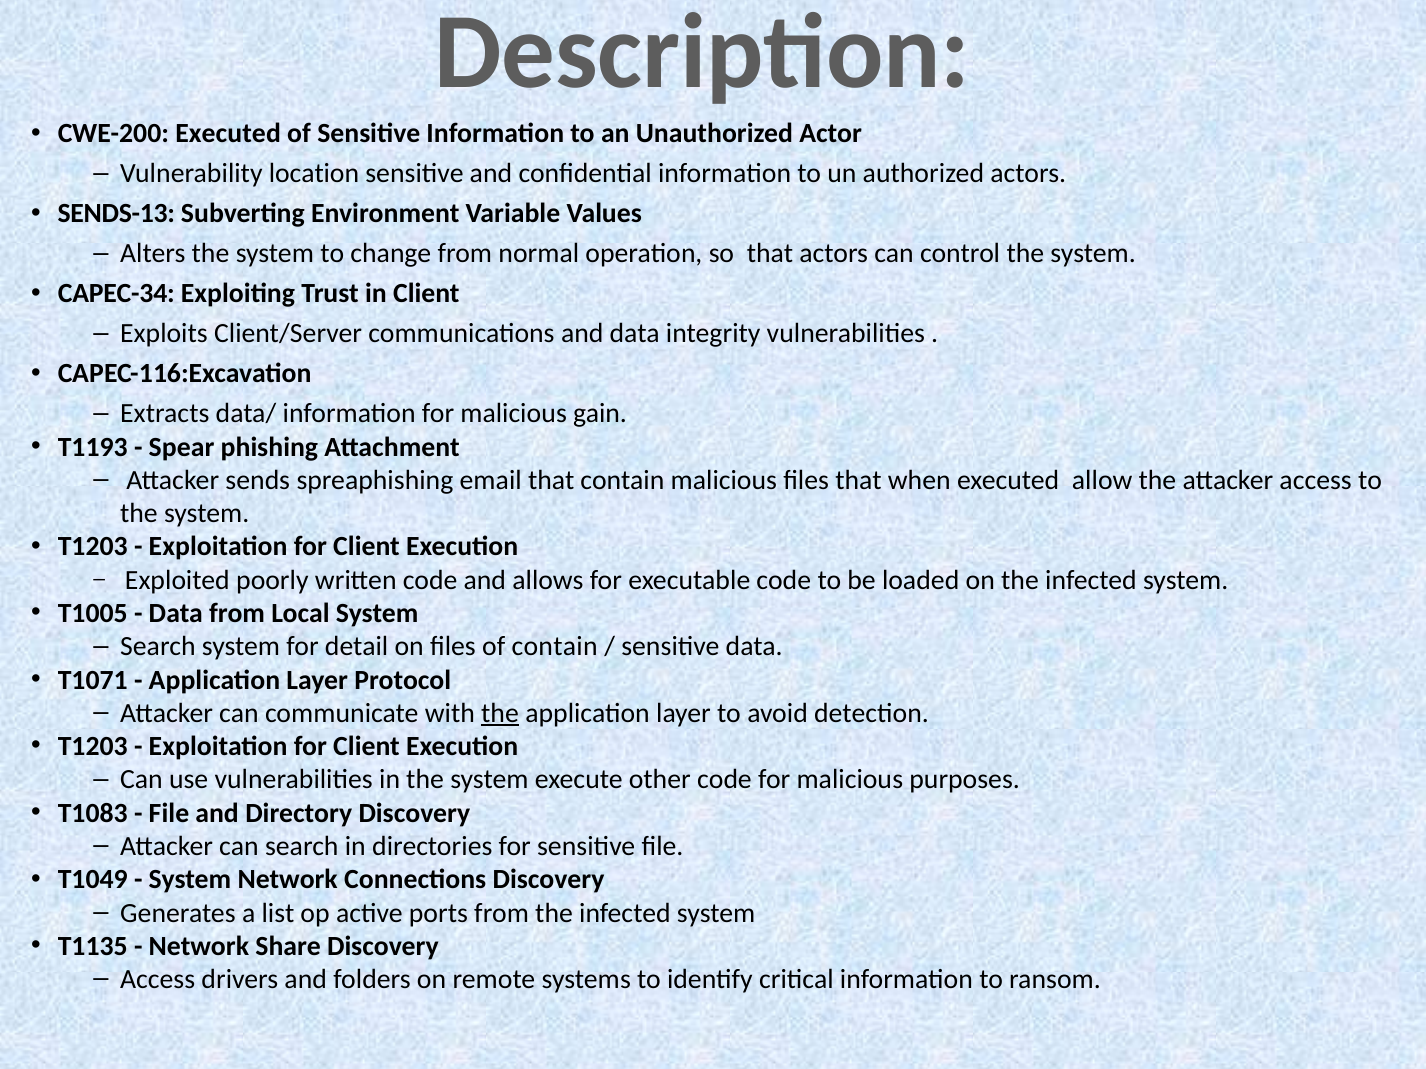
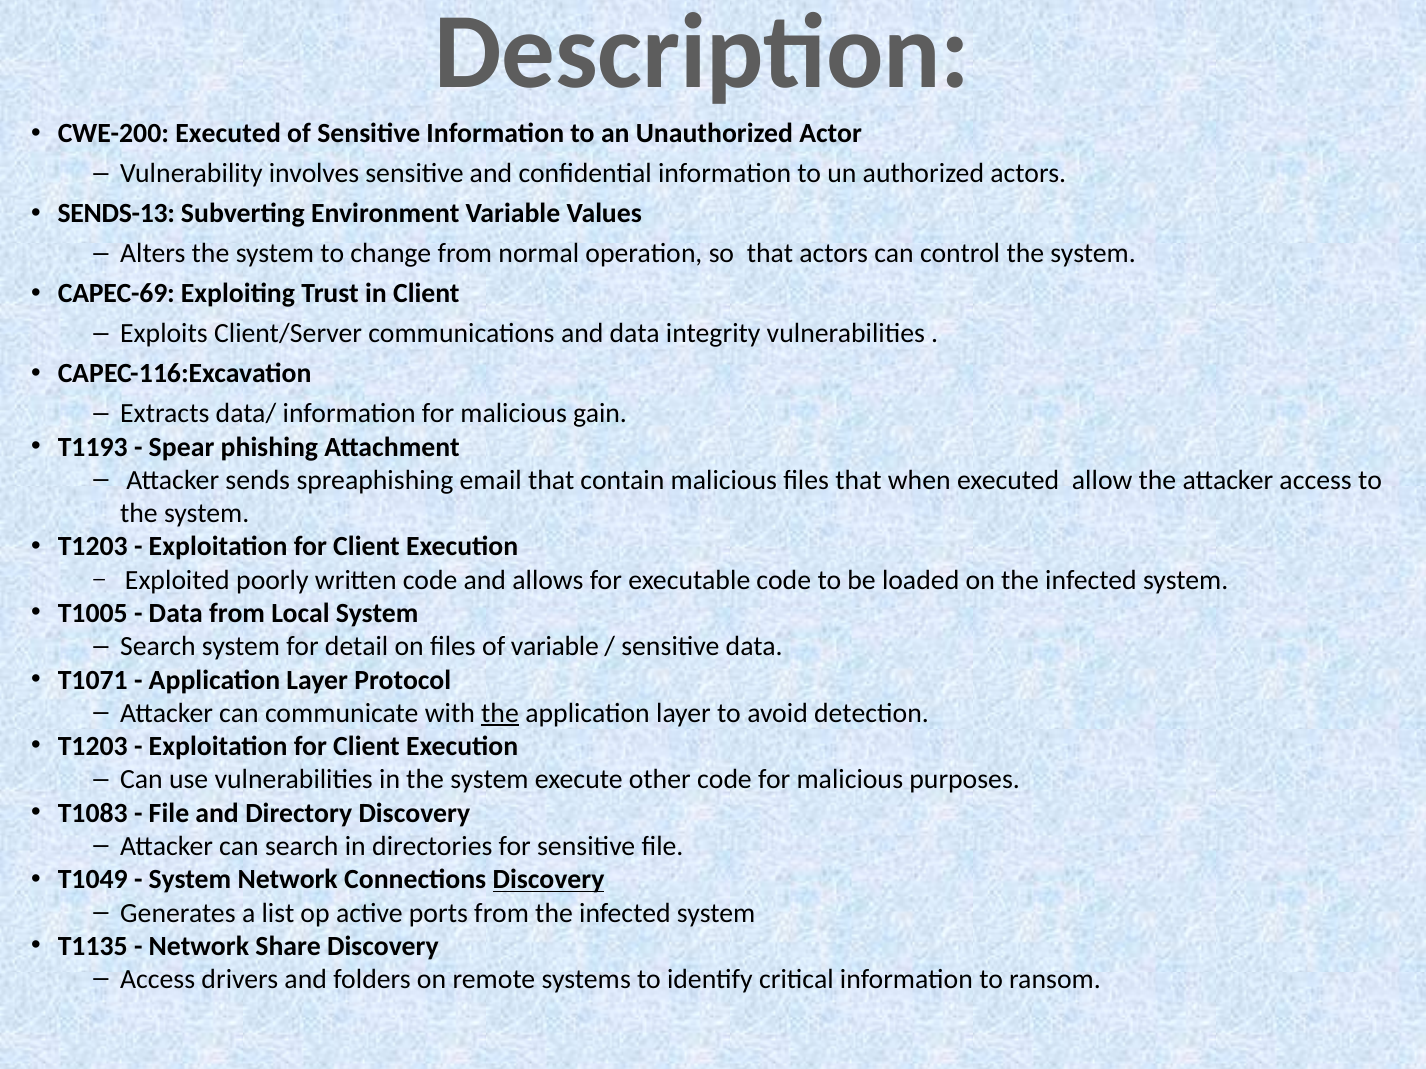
location: location -> involves (314, 174)
CAPEC-34: CAPEC-34 -> CAPEC-69 (116, 294)
of contain: contain -> variable (555, 647)
Discovery underline: none -> present (548, 880)
